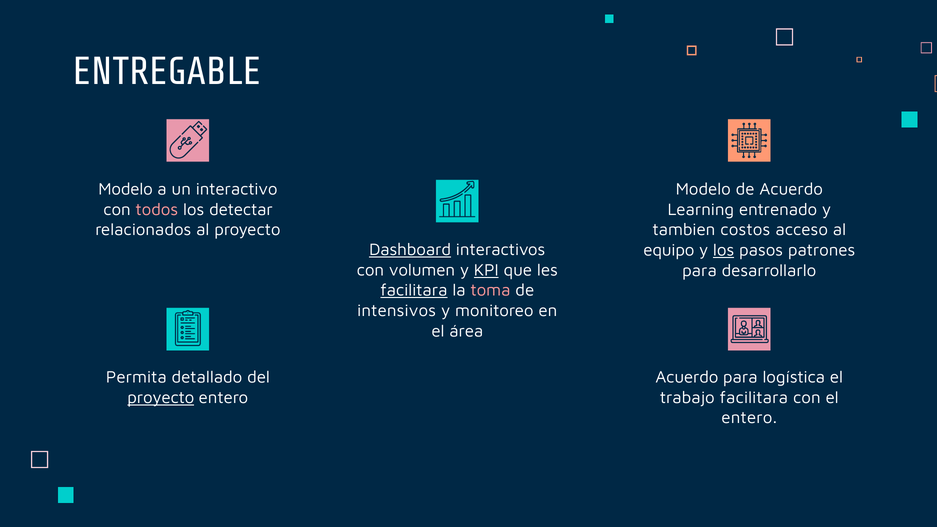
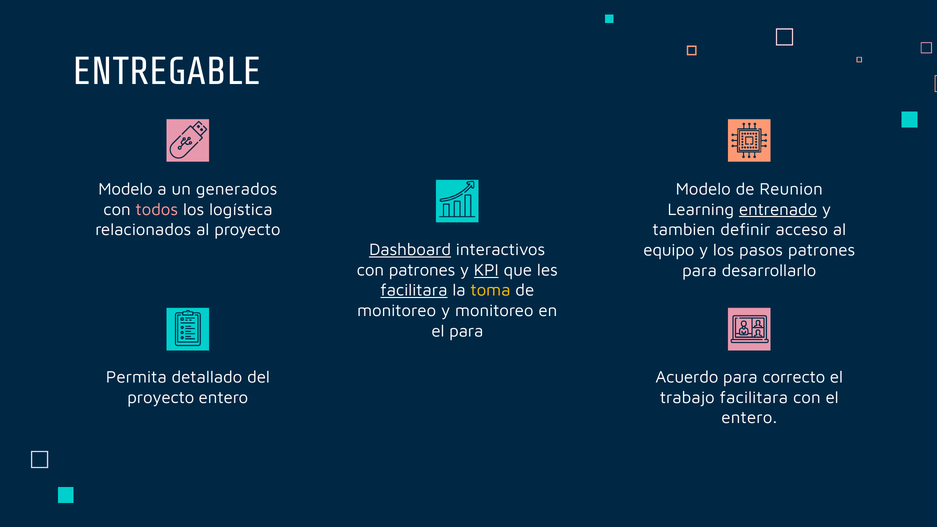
interactivo: interactivo -> generados (237, 189)
de Acuerdo: Acuerdo -> Reunion (791, 189)
detectar: detectar -> logística (241, 209)
entrenado underline: none -> present (778, 209)
costos: costos -> definir (745, 230)
los underline: present -> none (724, 250)
con volumen: volumen -> patrones (422, 270)
toma colour: pink -> yellow (491, 290)
intensivos: intensivos -> monitoreo (397, 311)
el área: área -> para (466, 331)
logística: logística -> correcto (794, 377)
proyecto underline: present -> none (161, 398)
